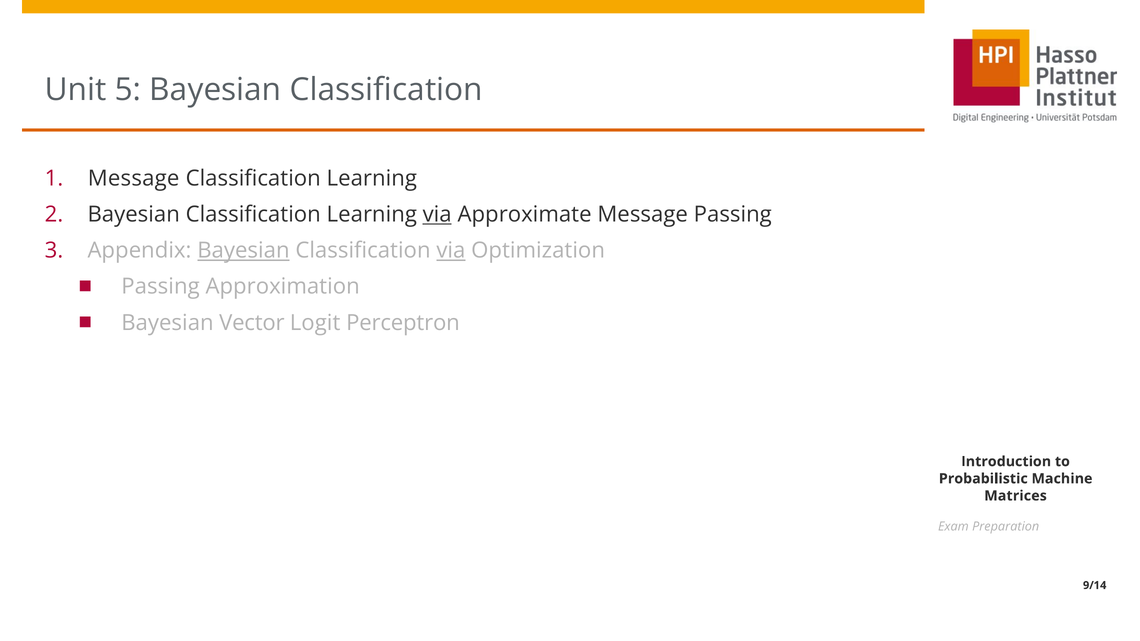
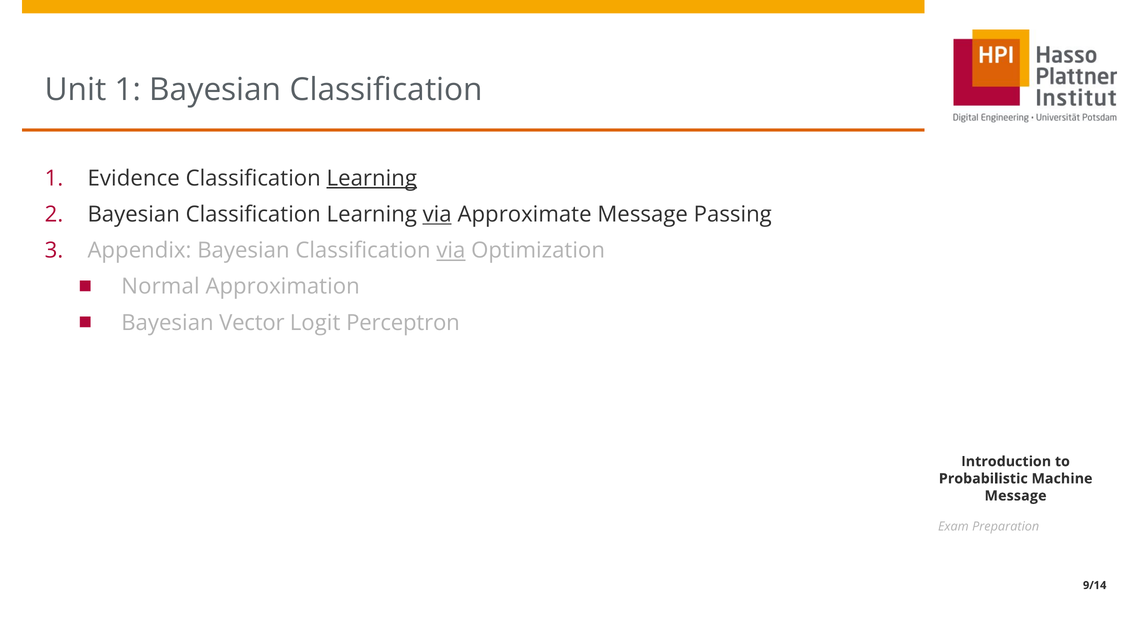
Unit 5: 5 -> 1 (128, 90)
Message: Message -> Evidence (134, 178)
Learning underline: none -> present (372, 178)
Bayesian underline: present -> none (243, 251)
Passing: Passing -> Normal (160, 287)
Matrices: Matrices -> Message (1015, 496)
